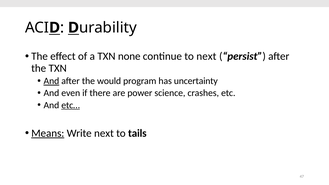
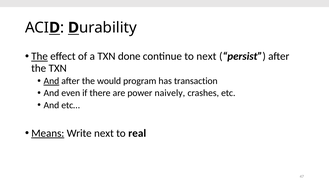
The underline: none -> present (40, 56)
none: none -> done (129, 56)
uncertainty: uncertainty -> transaction (196, 81)
science: science -> naively (170, 93)
etc… underline: present -> none (71, 105)
tails: tails -> real (137, 133)
